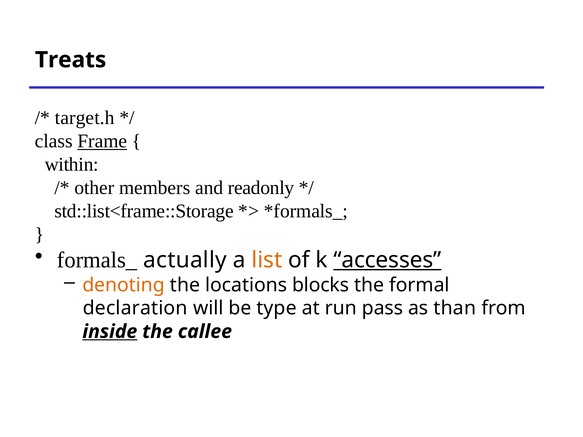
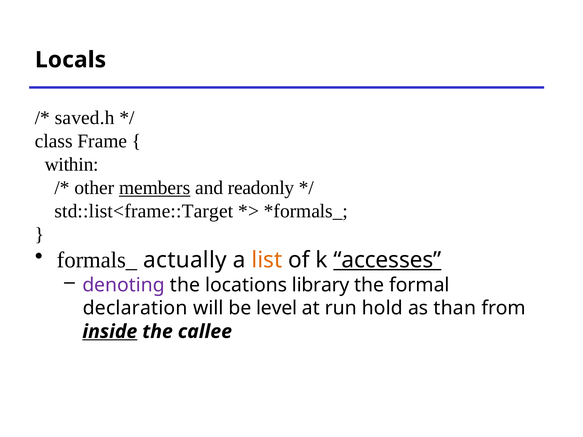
Treats: Treats -> Locals (71, 60)
target.h: target.h -> saved.h (85, 118)
Frame underline: present -> none (102, 141)
members underline: none -> present (155, 188)
std::list<frame::Storage: std::list<frame::Storage -> std::list<frame::Target (144, 211)
denoting colour: orange -> purple (124, 285)
blocks: blocks -> library (321, 285)
type: type -> level (277, 308)
pass: pass -> hold (382, 308)
